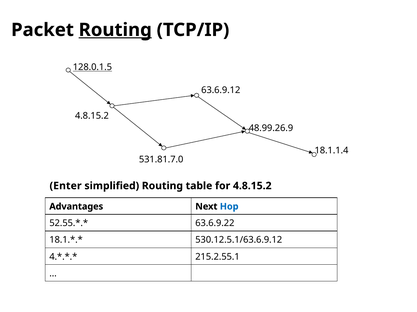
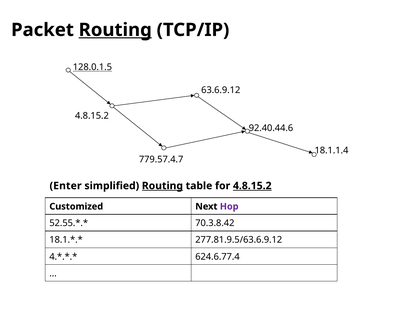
48.99.26.9: 48.99.26.9 -> 92.40.44.6 (271, 129)
531.81.7.0: 531.81.7.0 -> 779.57.4.7 (161, 160)
Routing underline: none -> present (162, 186)
4.8.15.2 underline: none -> present (252, 186)
Advantages: Advantages -> Customized (76, 207)
Hop colour: blue -> purple (229, 207)
63.6.9.22: 63.6.9.22 -> 70.3.8.42 (215, 224)
530.12.5.1/63.6.9.12: 530.12.5.1/63.6.9.12 -> 277.81.9.5/63.6.9.12 (239, 240)
215.2.55.1: 215.2.55.1 -> 624.6.77.4 (217, 257)
